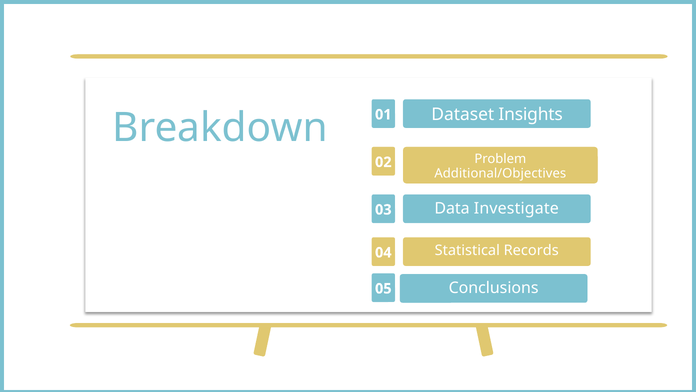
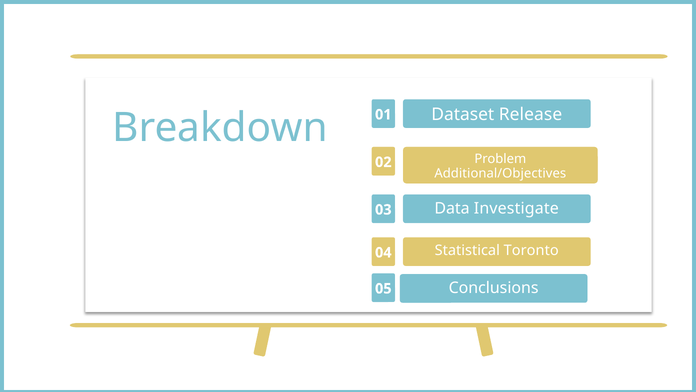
Insights: Insights -> Release (530, 114)
Records: Records -> Toronto (531, 250)
